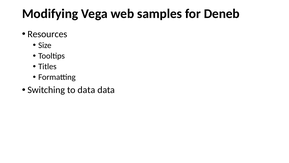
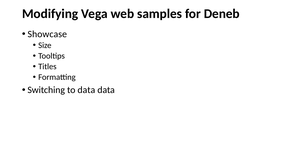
Resources: Resources -> Showcase (47, 34)
